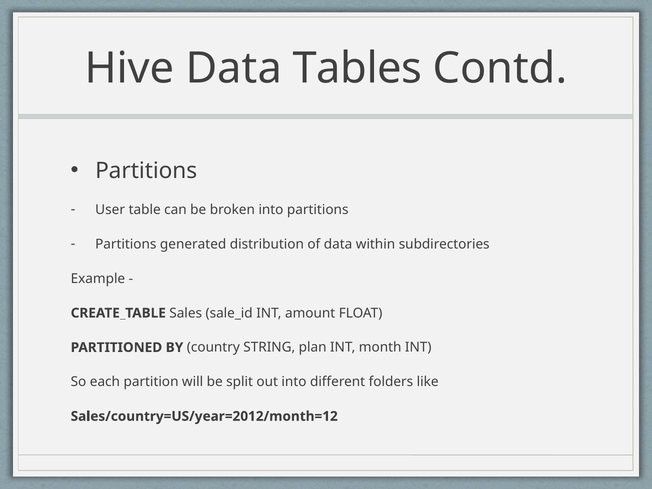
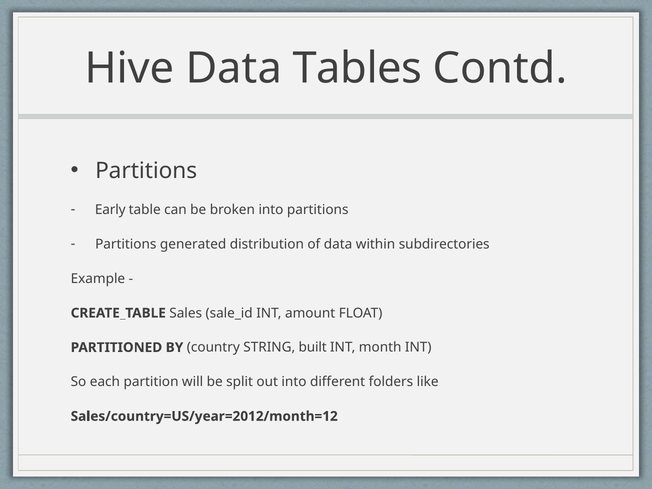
User: User -> Early (110, 210)
plan: plan -> built (313, 347)
